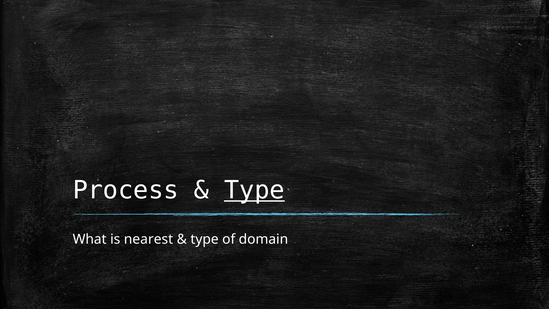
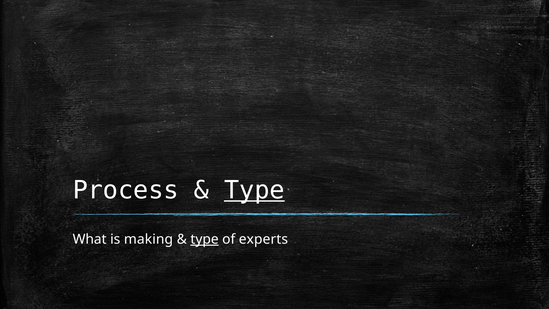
nearest: nearest -> making (148, 239)
type underline: none -> present (205, 239)
domain: domain -> experts (263, 239)
